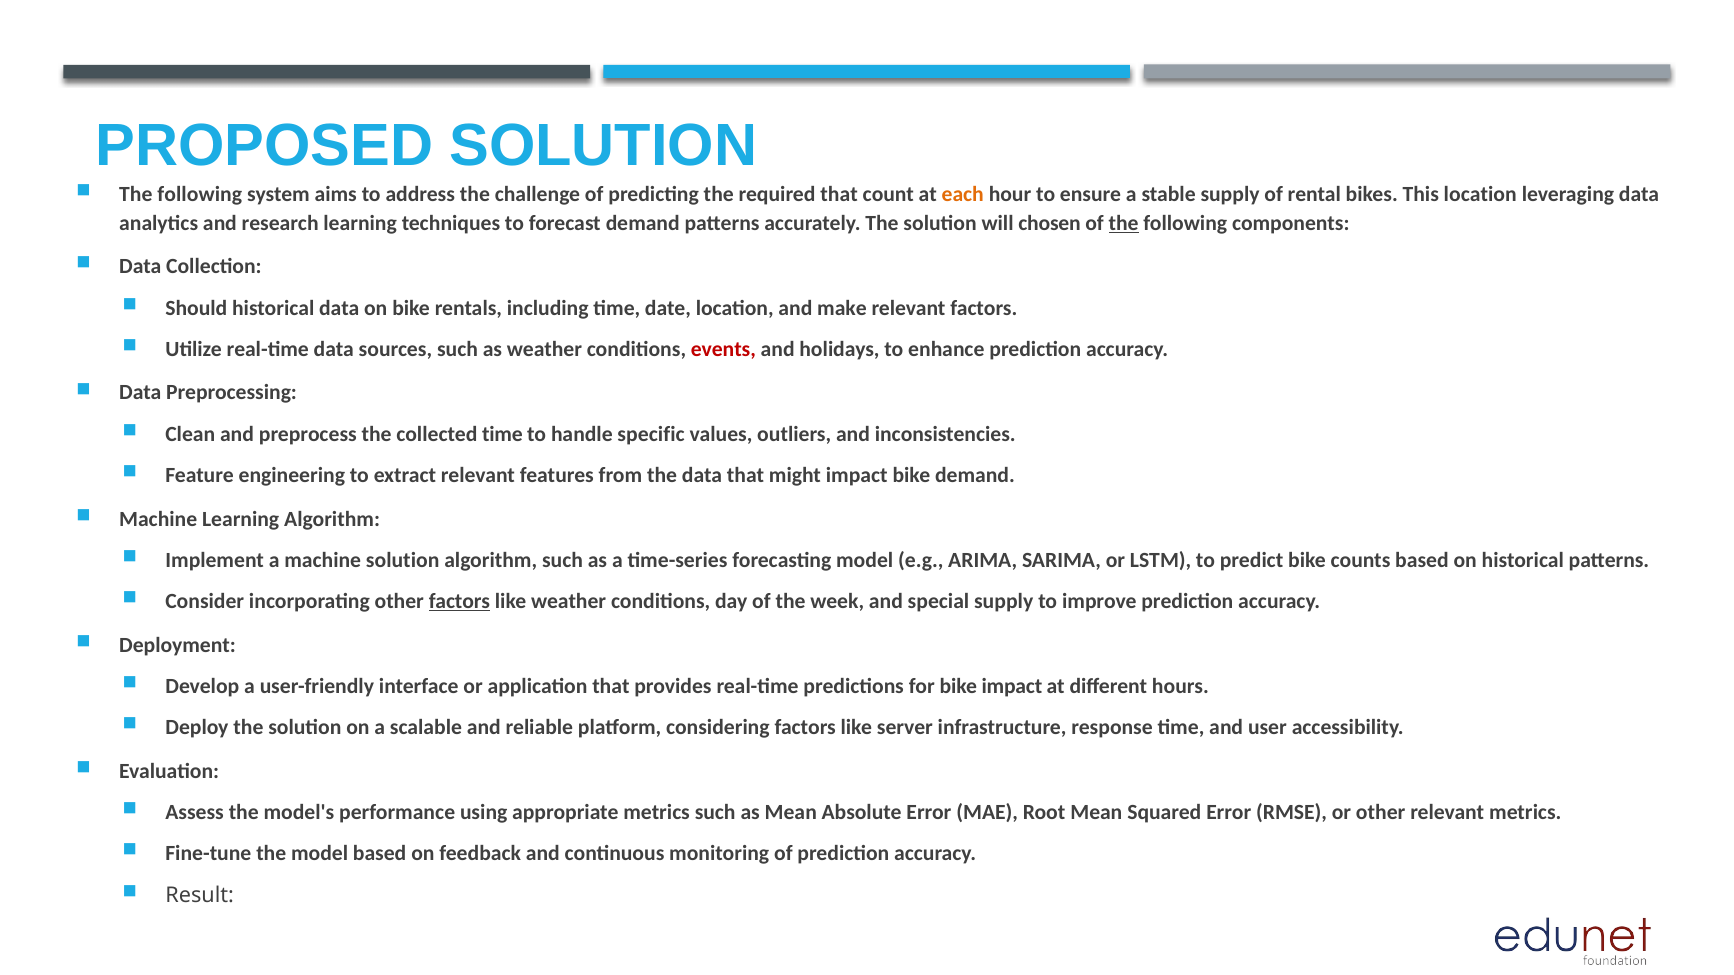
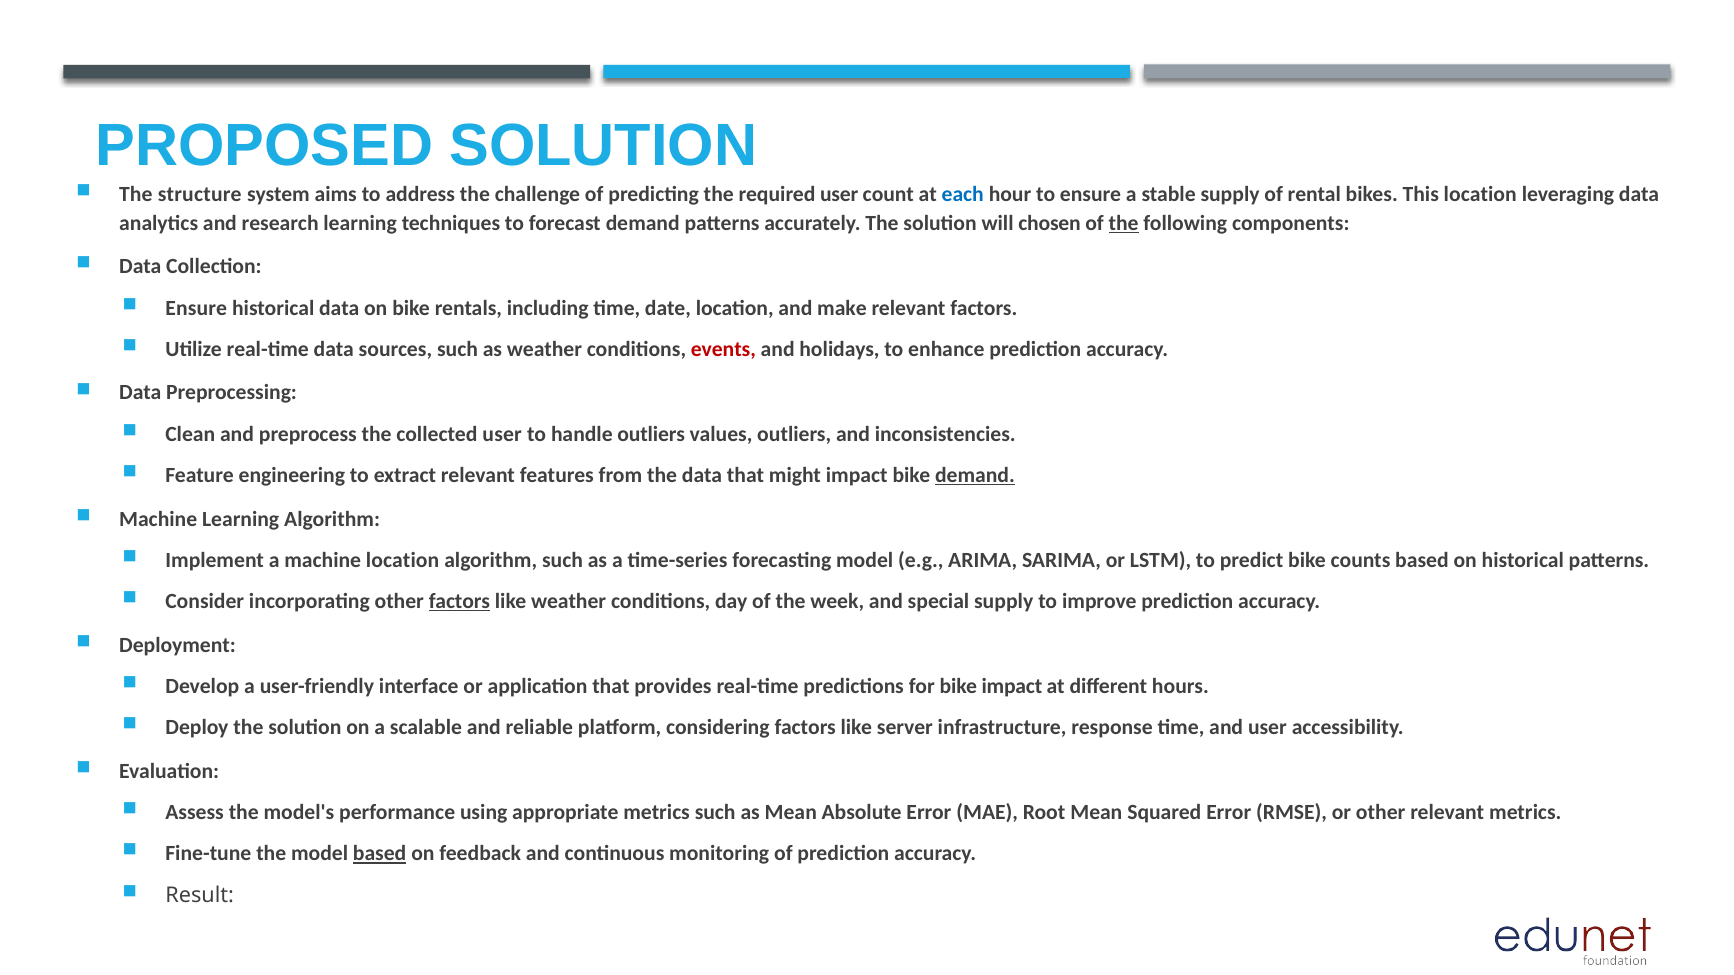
following: following -> structure (200, 194)
required that: that -> user (839, 194)
each colour: orange -> blue (963, 194)
Should: Should -> Ensure (196, 308)
collected time: time -> user (502, 434)
handle specific: specific -> outliers (651, 434)
demand underline: none -> present (975, 475)
machine solution: solution -> location (403, 560)
based underline: none -> present (380, 854)
